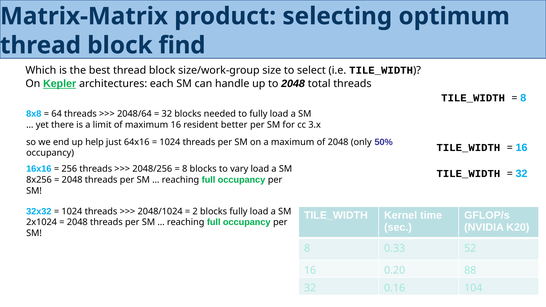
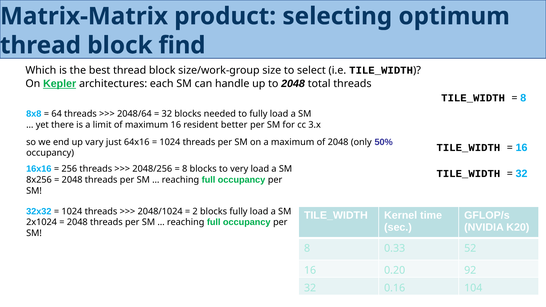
help: help -> vary (94, 142)
vary: vary -> very (239, 169)
88: 88 -> 92 (470, 271)
